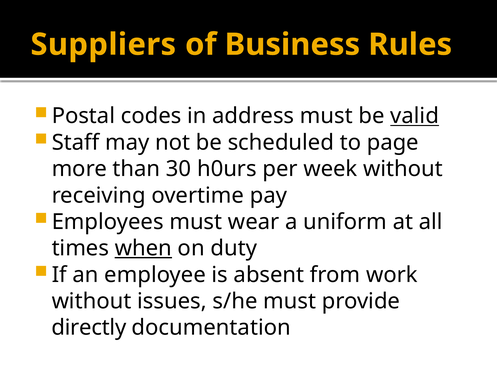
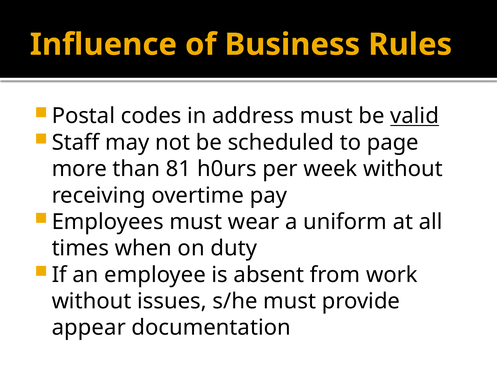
Suppliers: Suppliers -> Influence (103, 45)
30: 30 -> 81 (179, 169)
when underline: present -> none (143, 249)
directly: directly -> appear (89, 328)
